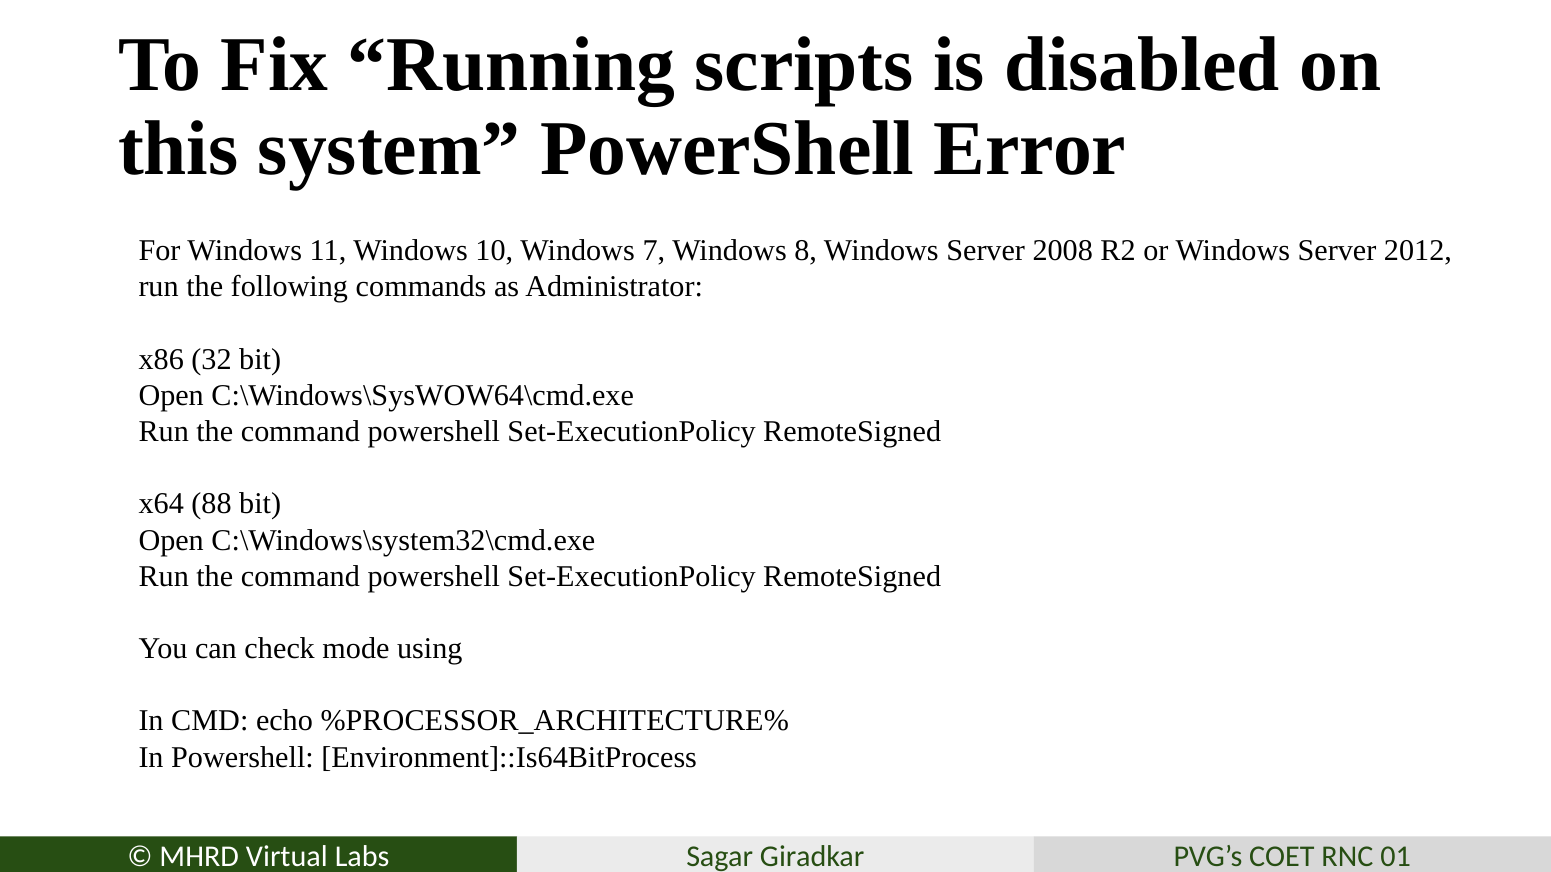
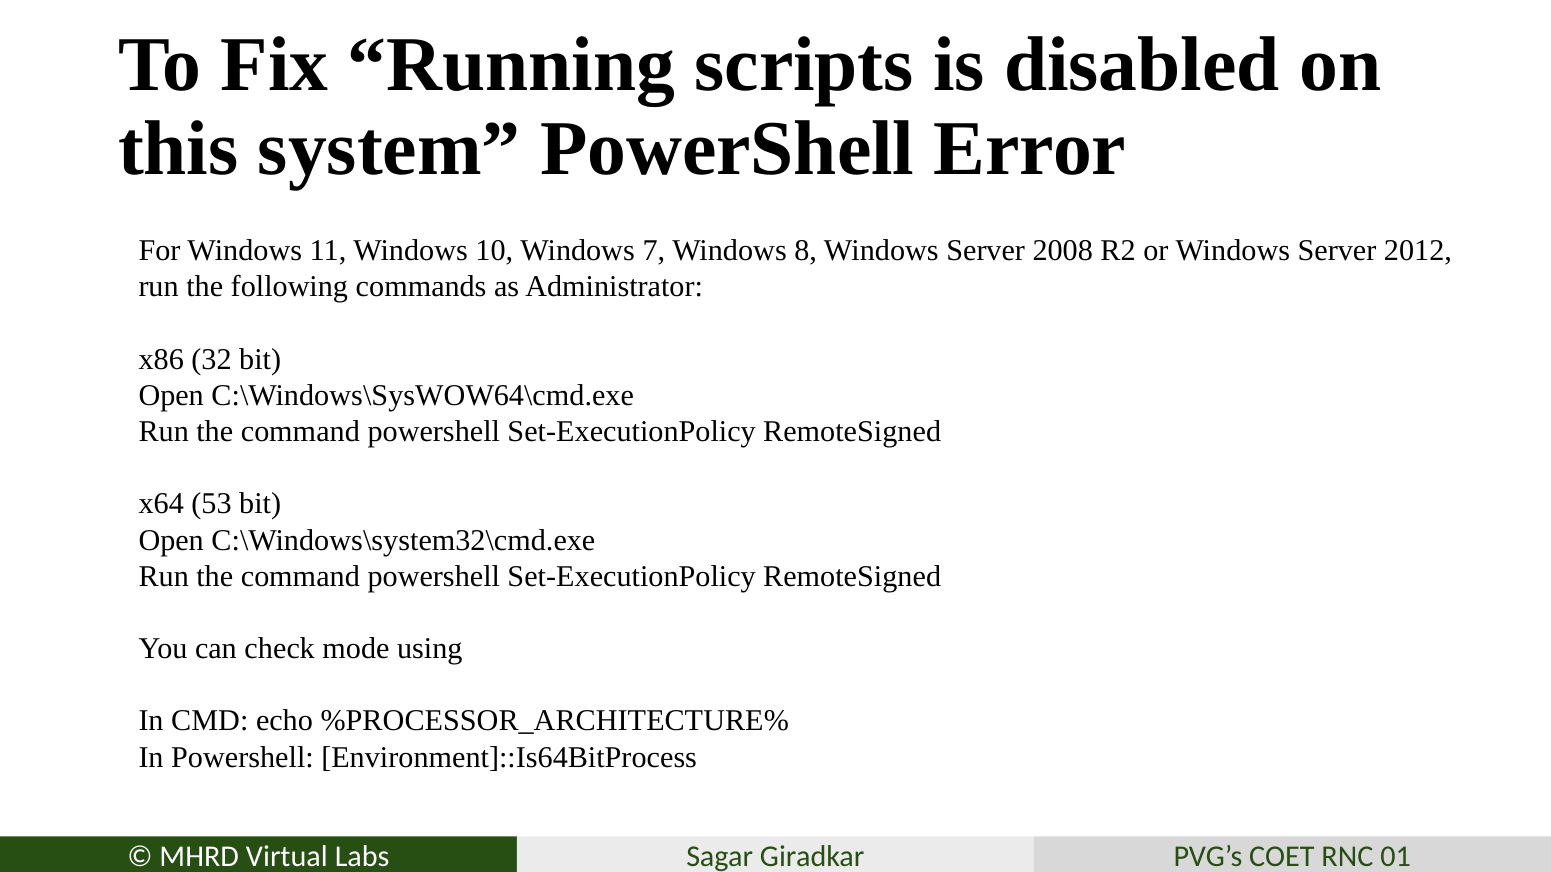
88: 88 -> 53 (211, 504)
